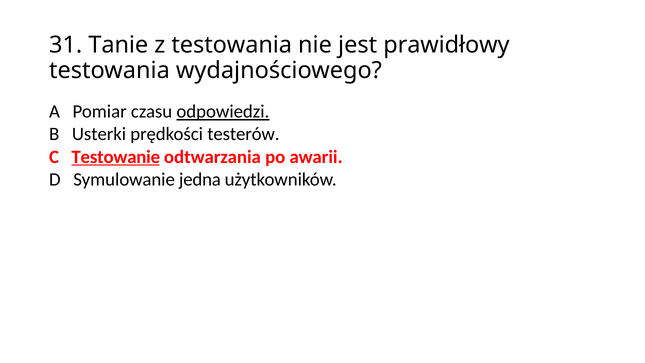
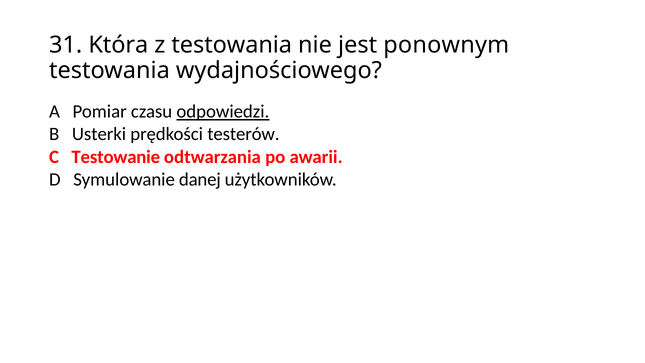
Tanie: Tanie -> Która (118, 45)
prawidłowy: prawidłowy -> ponownym (446, 45)
Testowanie underline: present -> none (116, 157)
jedna: jedna -> danej (200, 179)
